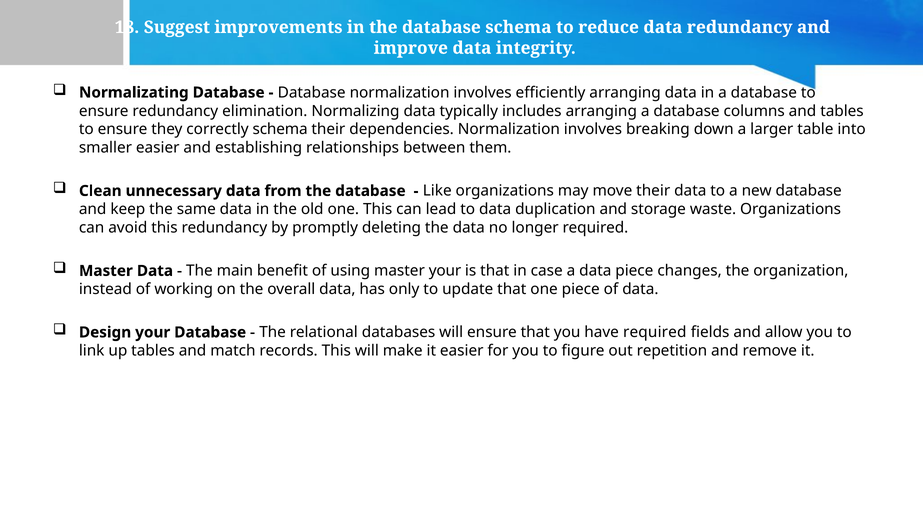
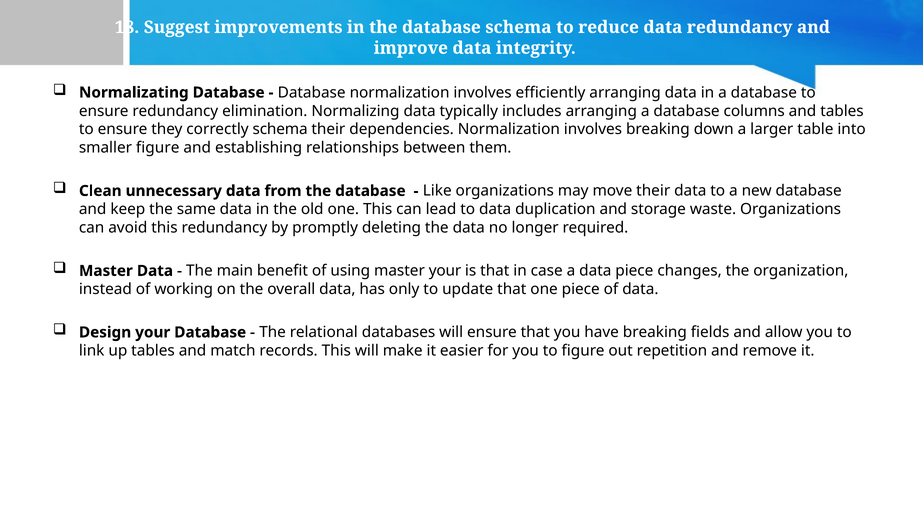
smaller easier: easier -> figure (158, 148)
have required: required -> breaking (655, 332)
